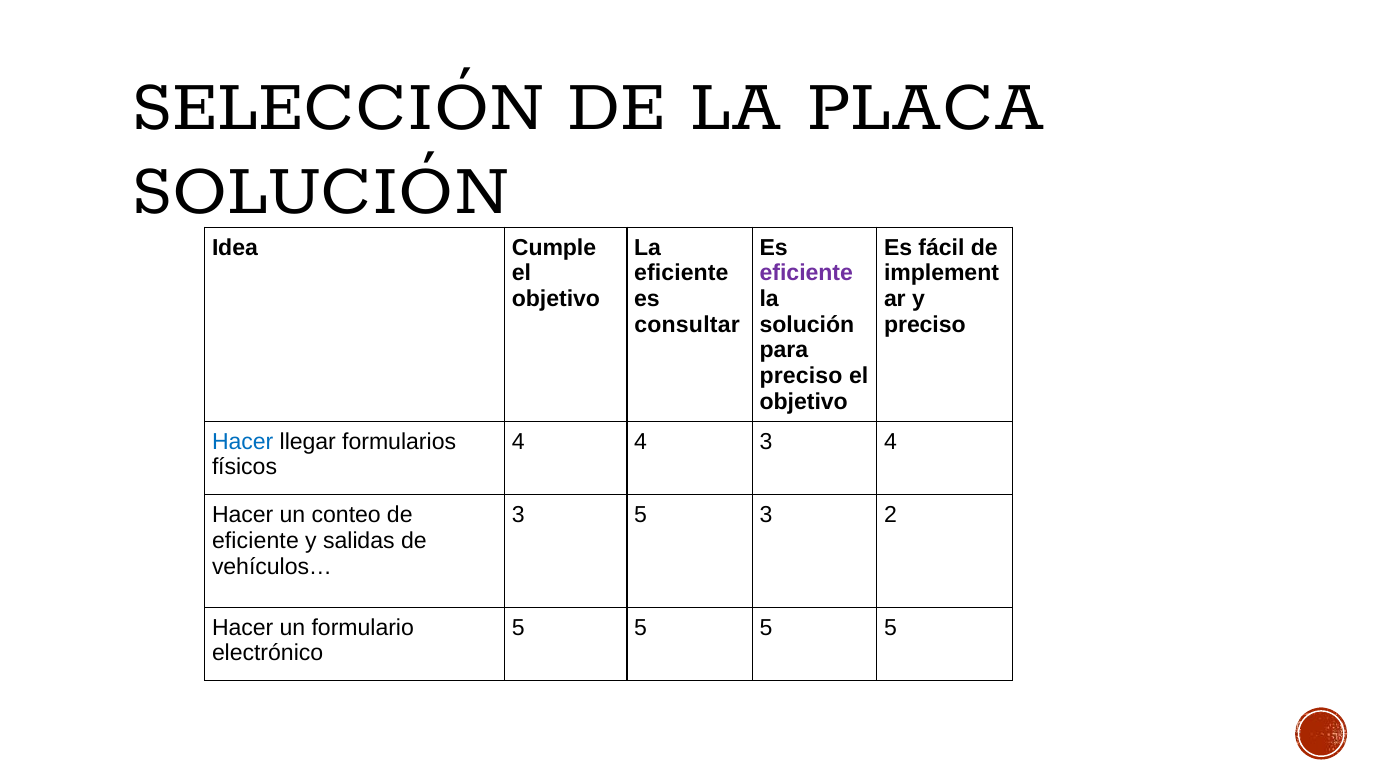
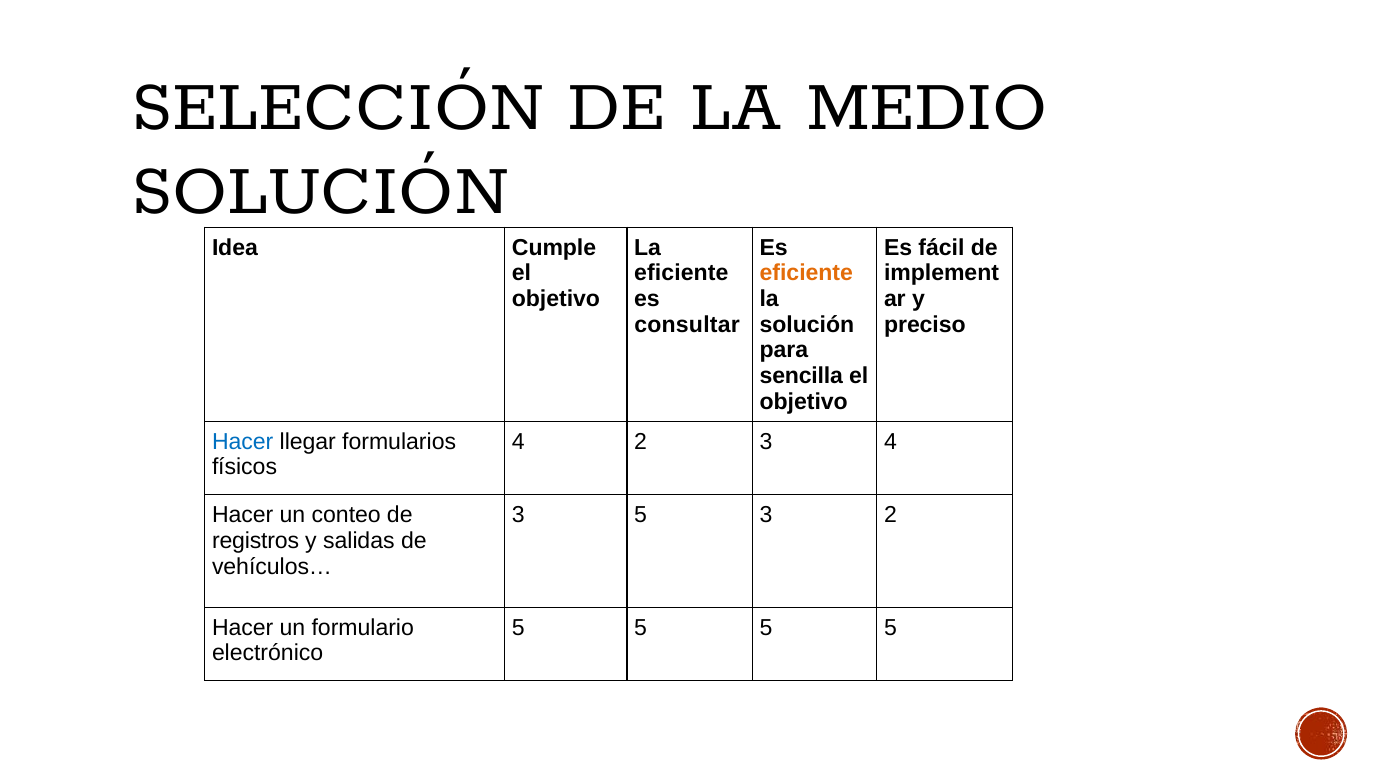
PLACA: PLACA -> MEDIO (927, 104)
eficiente colour: purple -> orange (806, 273)
preciso: preciso -> sencilla (801, 376)
4 4: 4 -> 2 (641, 442)
eficiente: eficiente -> registros (256, 541)
